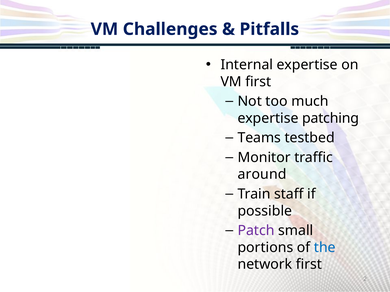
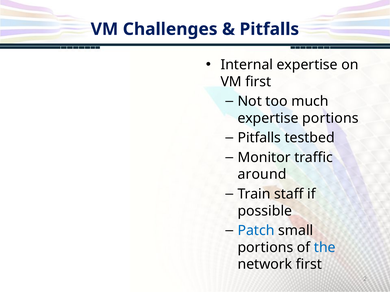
expertise patching: patching -> portions (330, 118)
Teams: Teams -> Pitfalls (259, 138)
Patch colour: purple -> blue (256, 231)
